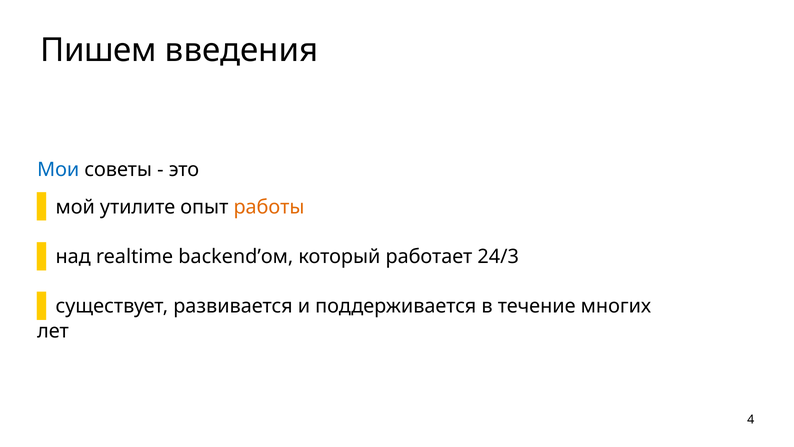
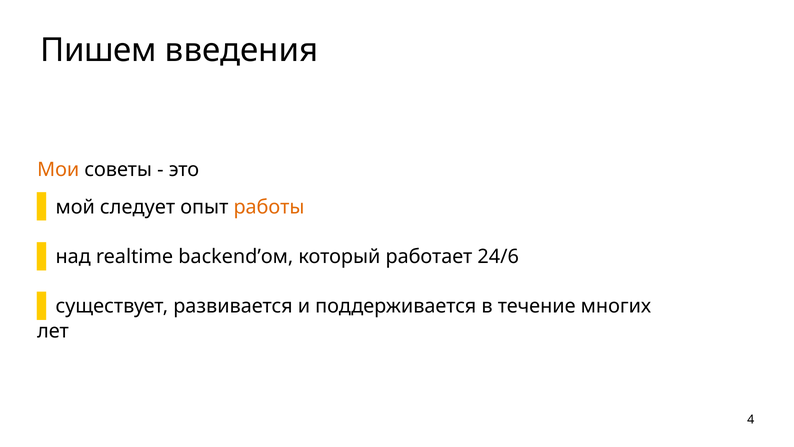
Мои colour: blue -> orange (58, 170)
утилите: утилите -> следует (138, 207)
24/3: 24/3 -> 24/6 (498, 256)
